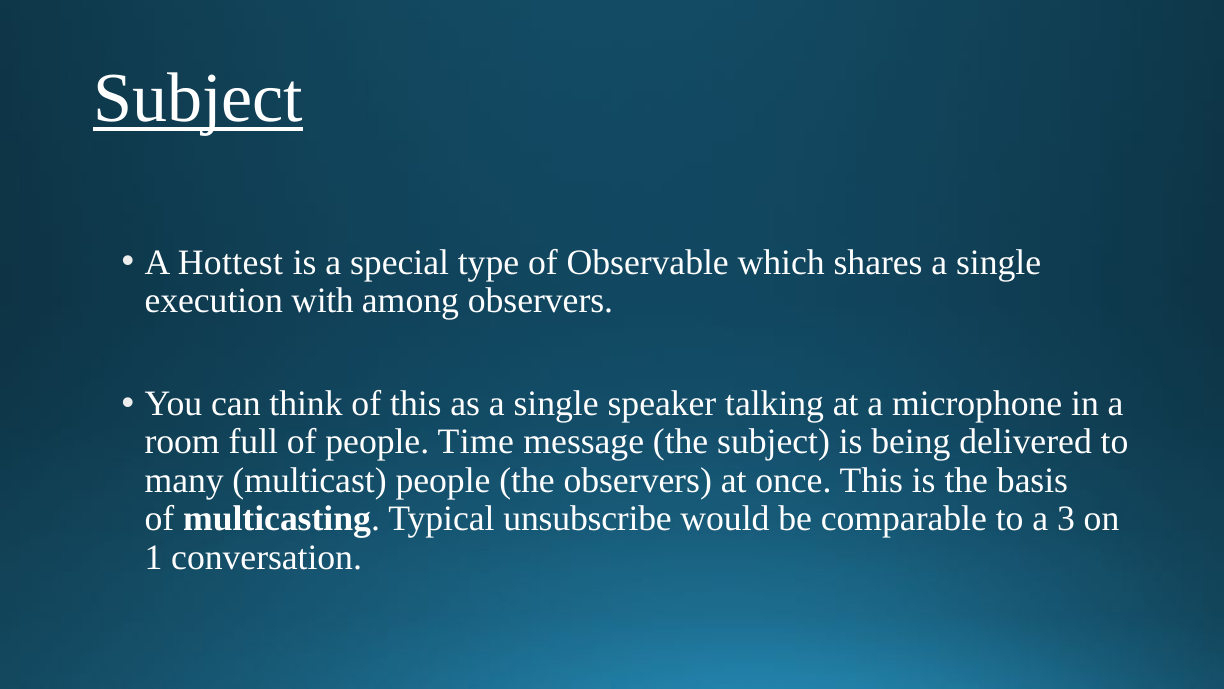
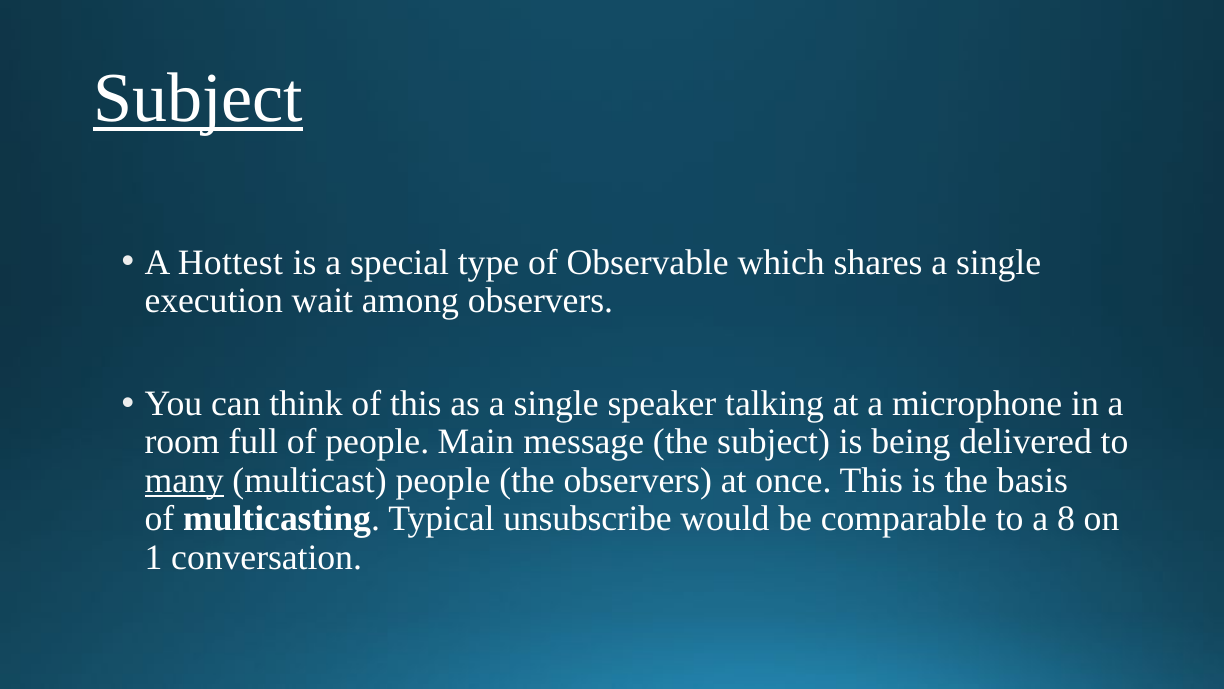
with: with -> wait (322, 301)
Time: Time -> Main (476, 442)
many underline: none -> present (184, 480)
3: 3 -> 8 (1066, 519)
